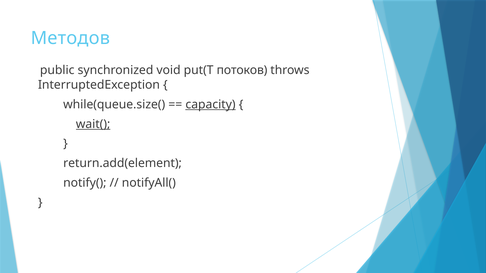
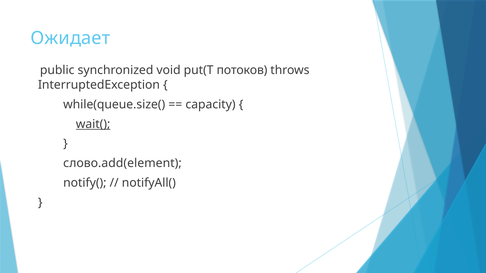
Методов: Методов -> Ожидает (70, 38)
capacity underline: present -> none (210, 105)
return.add(element: return.add(element -> слово.add(element (122, 163)
